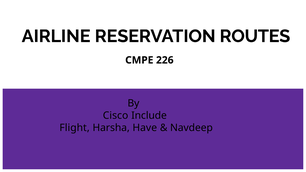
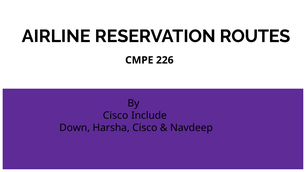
Flight: Flight -> Down (75, 128)
Harsha Have: Have -> Cisco (145, 128)
